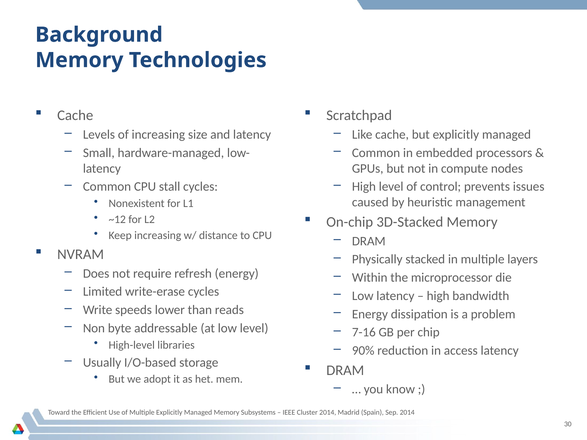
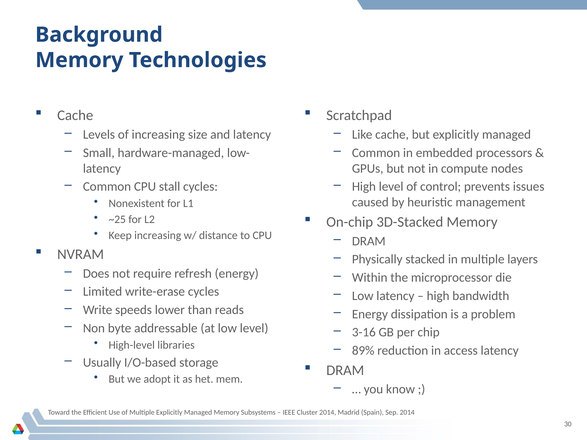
~12: ~12 -> ~25 (117, 220)
7-16: 7-16 -> 3-16 (364, 333)
90%: 90% -> 89% (363, 351)
